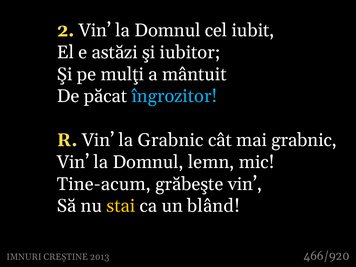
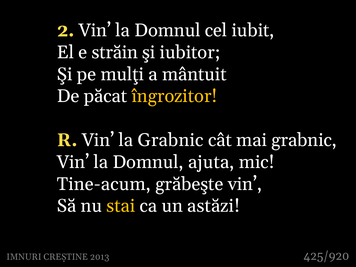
astăzi: astăzi -> străin (115, 52)
îngrozitor colour: light blue -> yellow (175, 96)
lemn: lemn -> ajuta (211, 162)
blând: blând -> astăzi (214, 206)
466/920: 466/920 -> 425/920 (327, 256)
